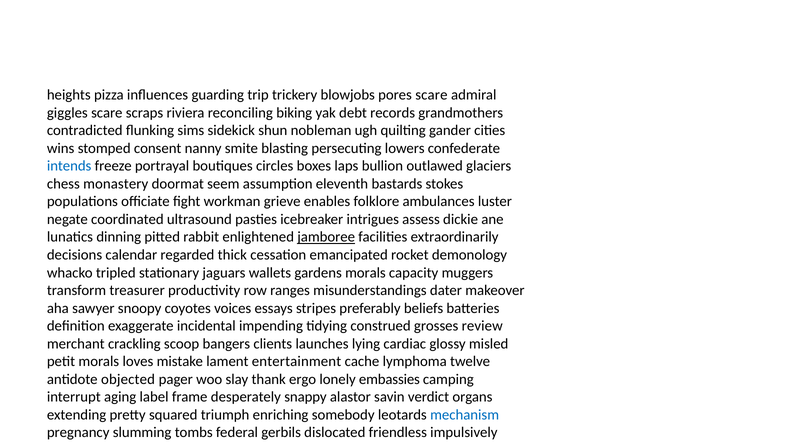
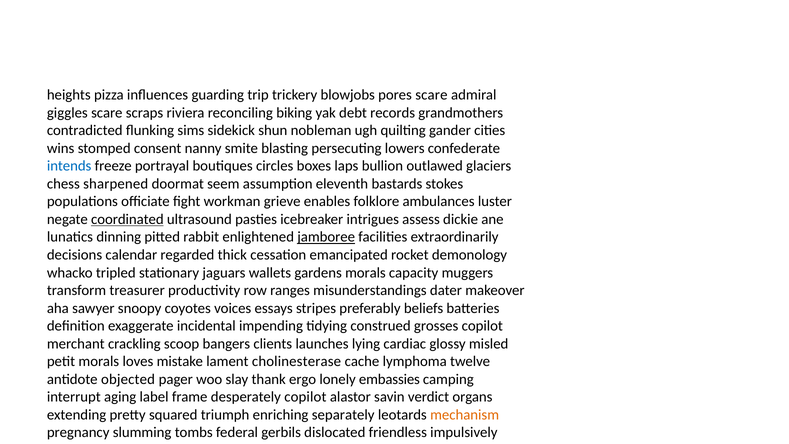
chess monastery: monastery -> sharpened (116, 184)
coordinated underline: none -> present (127, 219)
grosses review: review -> copilot (482, 326)
lament entertainment: entertainment -> cholinesterase (297, 361)
desperately snappy: snappy -> copilot (305, 397)
enriching somebody: somebody -> separately (343, 415)
mechanism colour: blue -> orange (465, 415)
